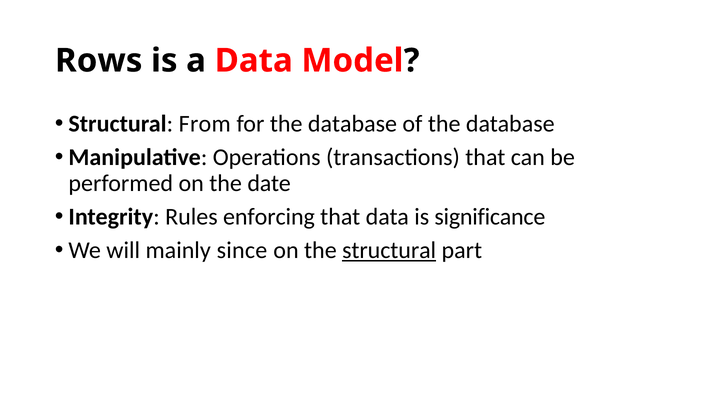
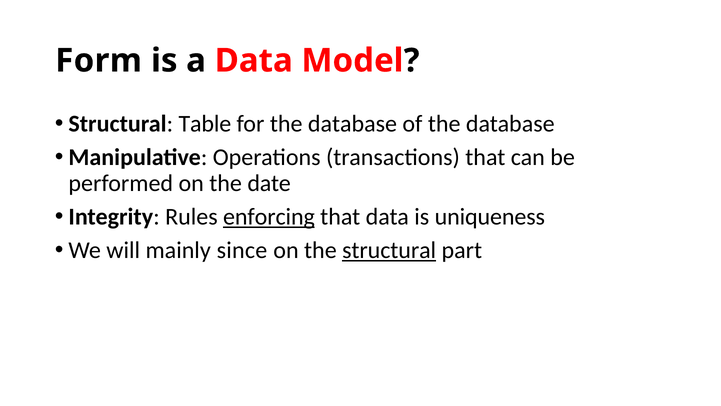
Rows: Rows -> Form (99, 61)
From: From -> Table (205, 124)
enforcing underline: none -> present (269, 216)
significance: significance -> uniqueness (490, 216)
